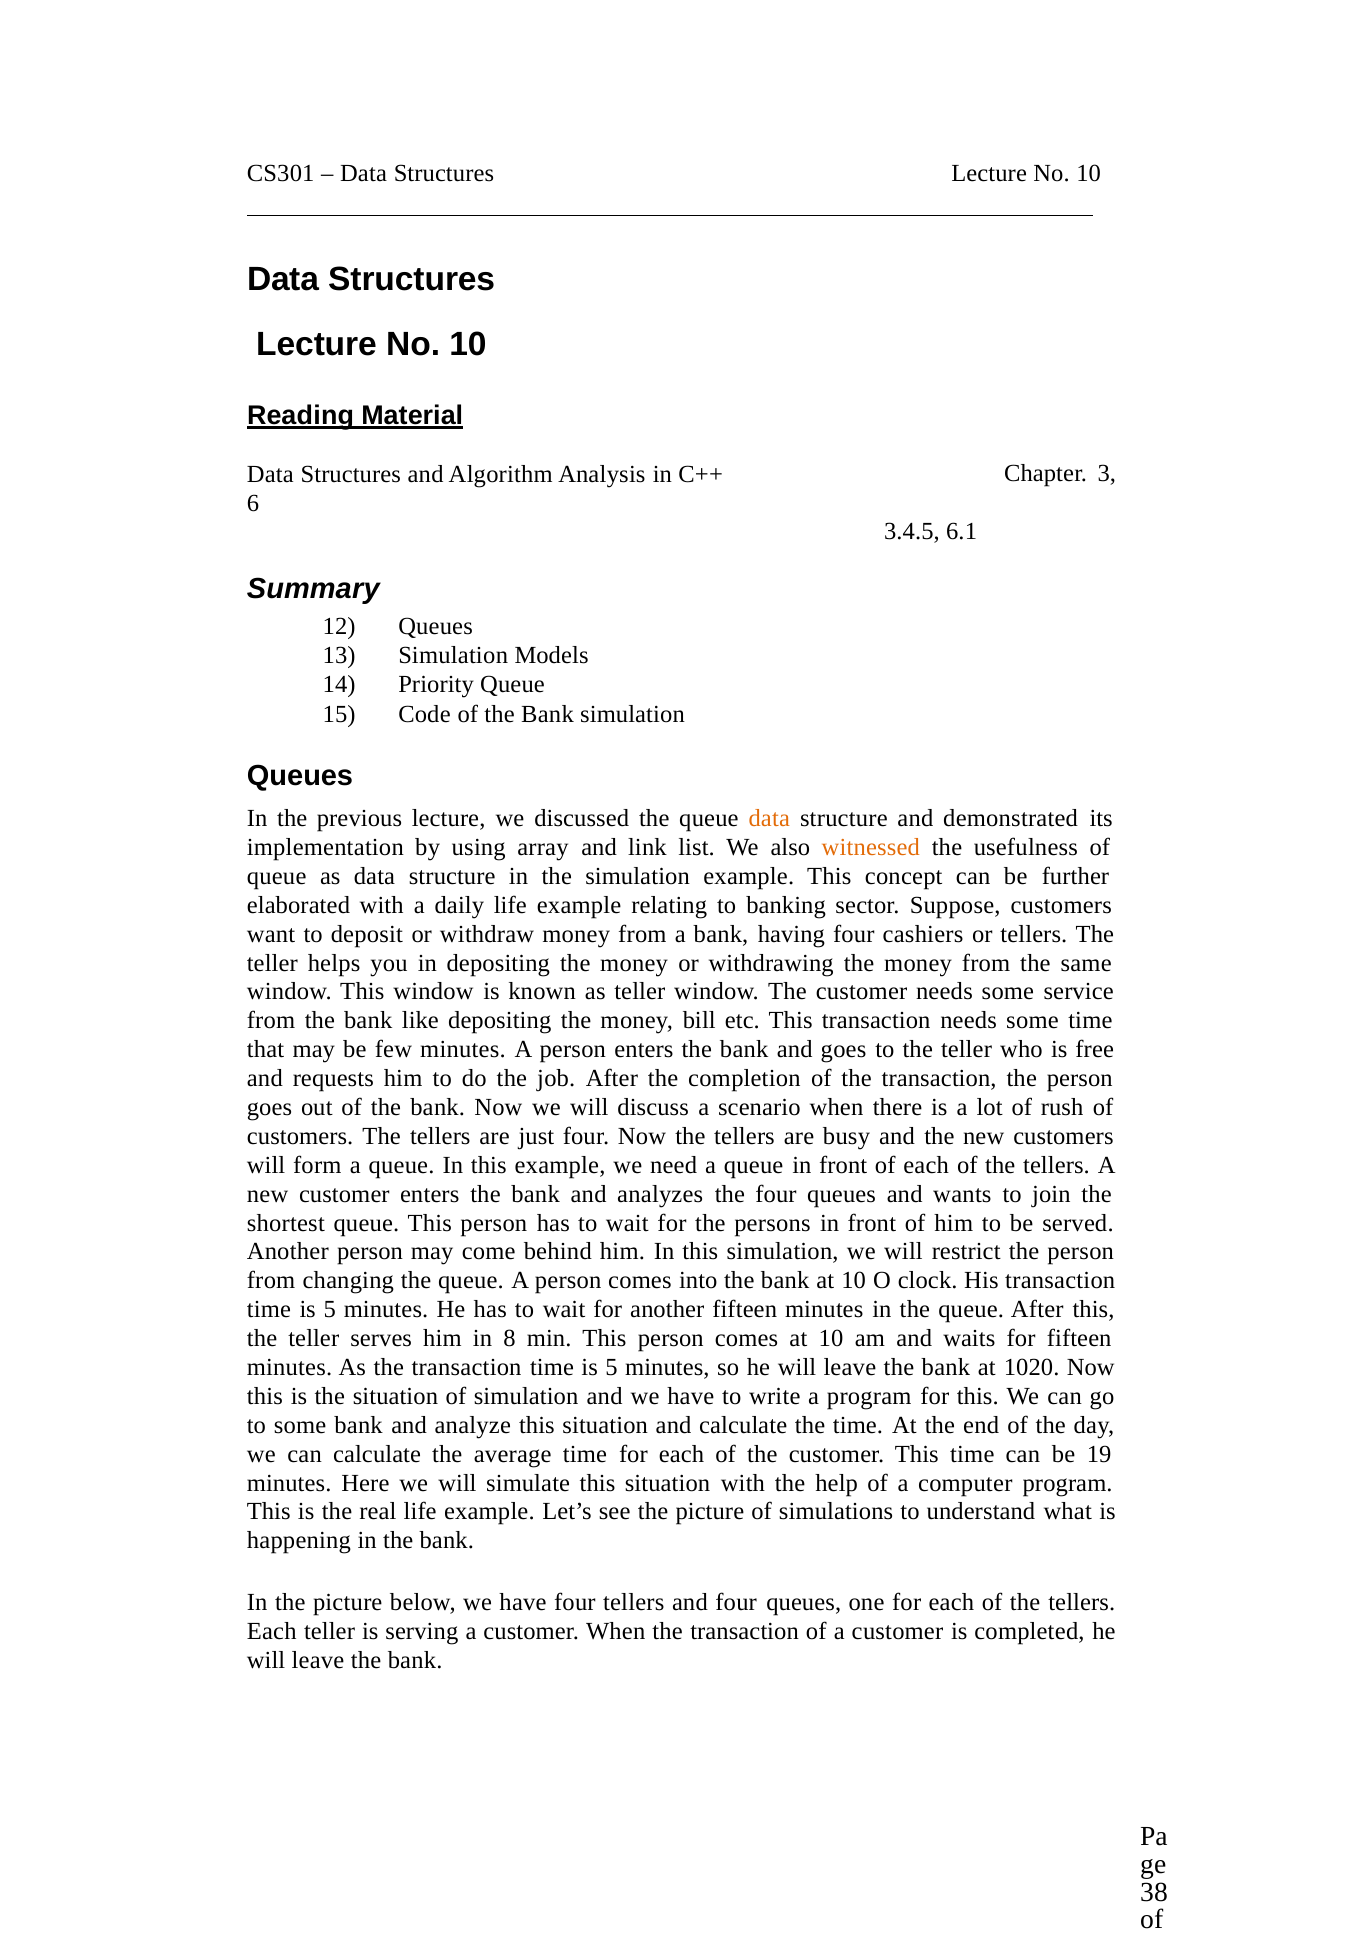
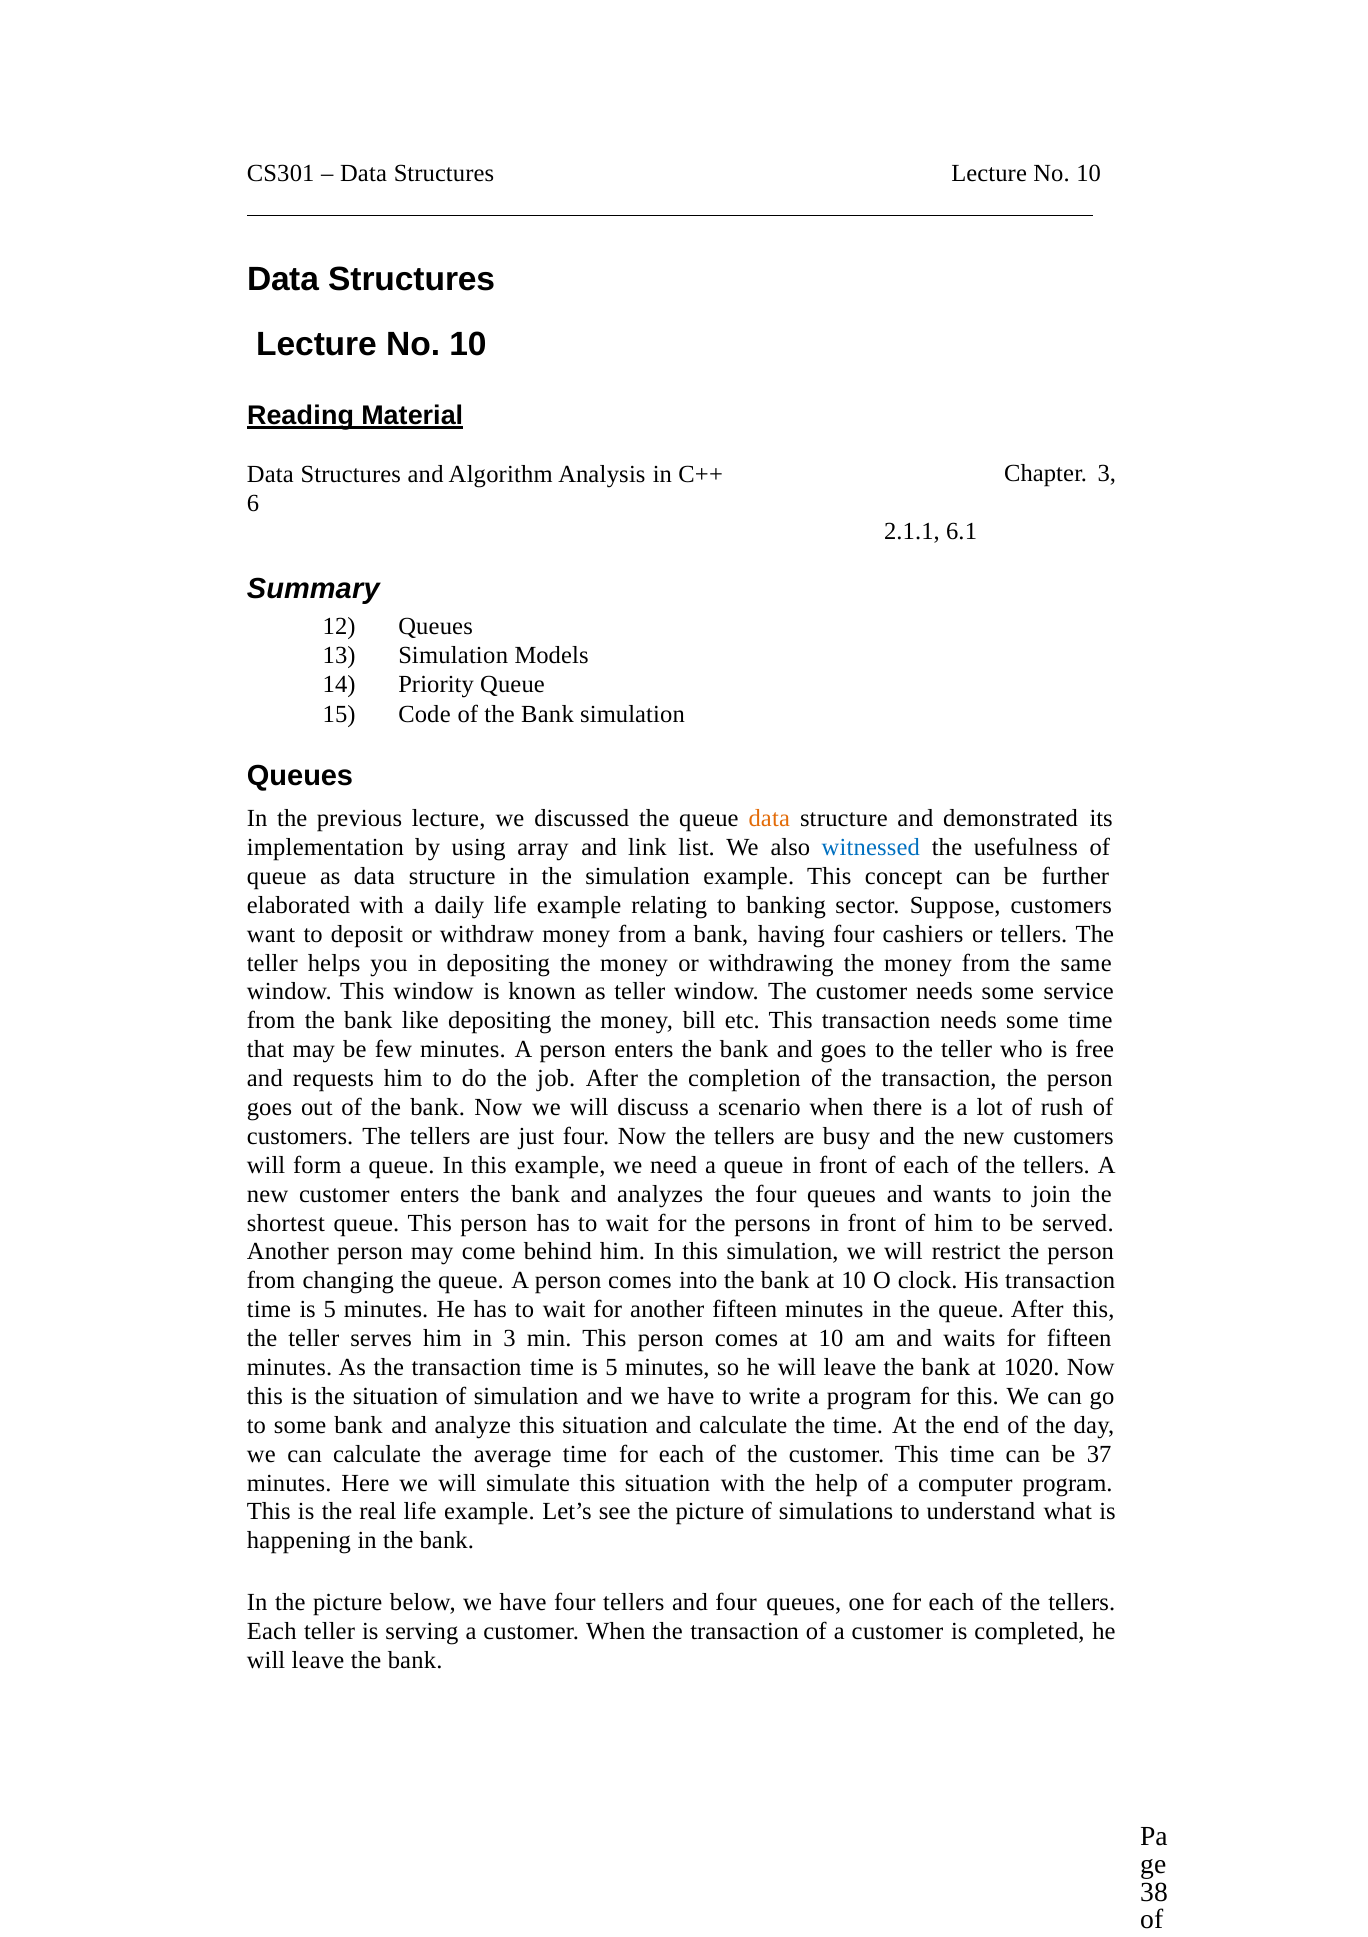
3.4.5: 3.4.5 -> 2.1.1 (912, 531)
witnessed colour: orange -> blue (871, 847)
in 8: 8 -> 3 (510, 1338)
19: 19 -> 37 (1099, 1453)
